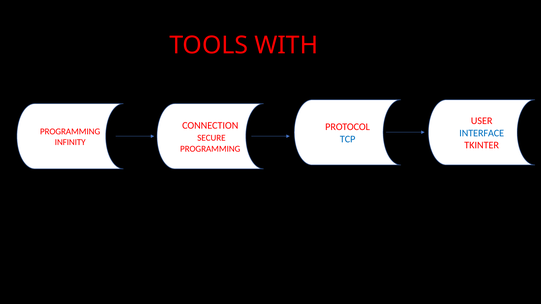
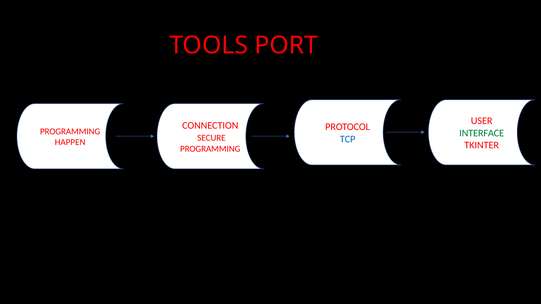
WITH: WITH -> PORT (286, 45)
INTERFACE colour: blue -> green (482, 133)
INFINITY: INFINITY -> HAPPEN (70, 142)
